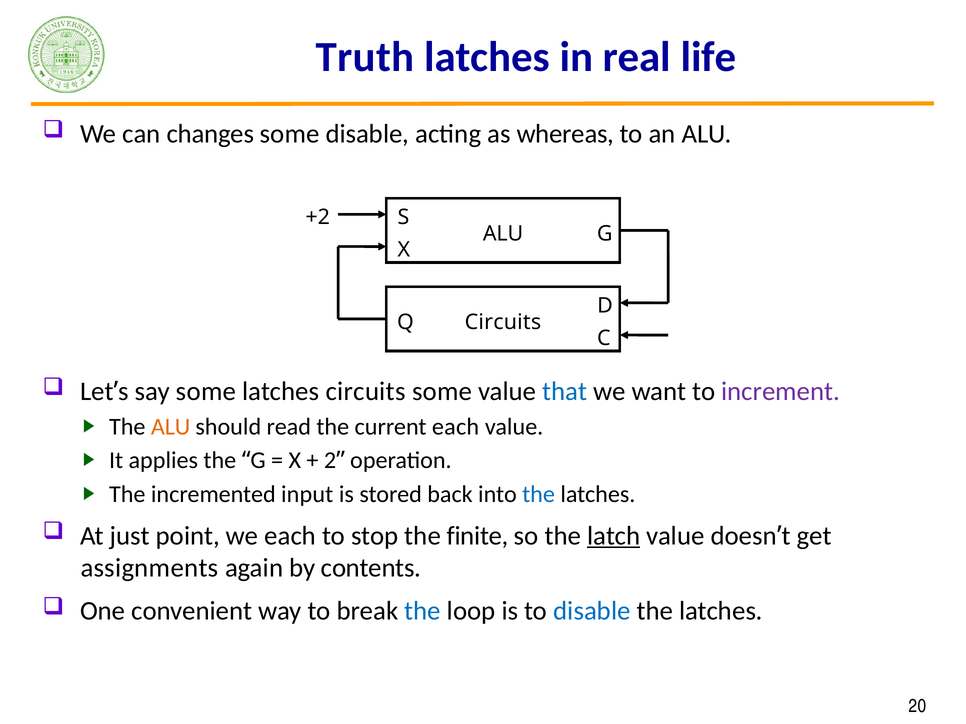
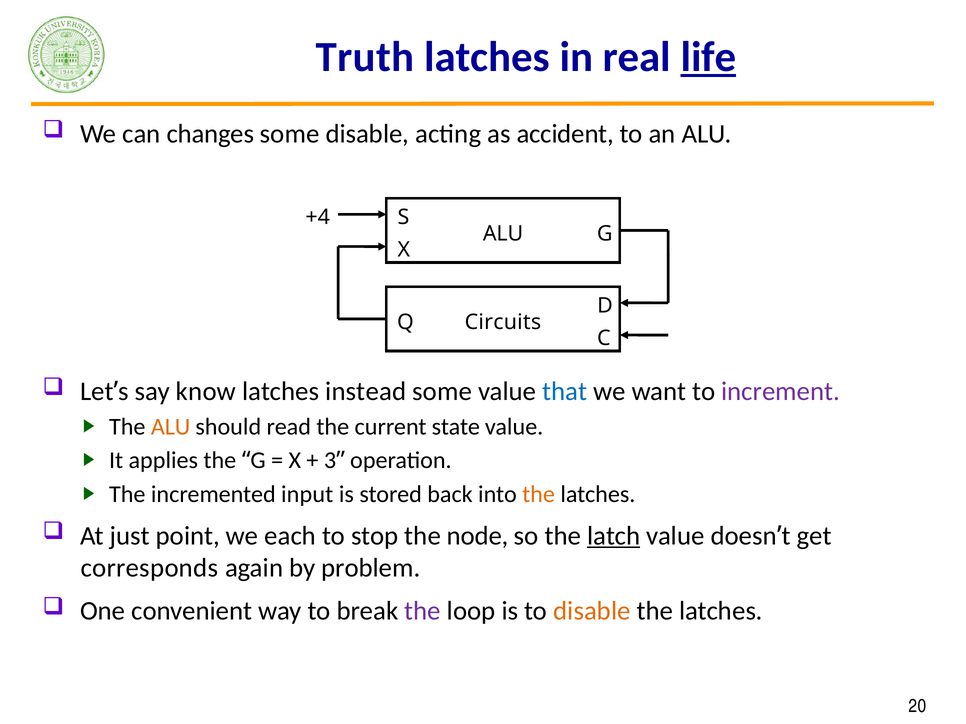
life underline: none -> present (709, 57)
whereas: whereas -> accident (565, 134)
+2: +2 -> +4 (318, 218)
say some: some -> know (206, 392)
latches circuits: circuits -> instead (366, 392)
current each: each -> state (456, 427)
2: 2 -> 3 (330, 461)
the colour: blue -> orange (539, 495)
finite: finite -> node (478, 536)
assignments: assignments -> corresponds (149, 568)
contents: contents -> problem (371, 568)
the colour: blue -> purple (423, 611)
disable colour: blue -> orange (592, 611)
